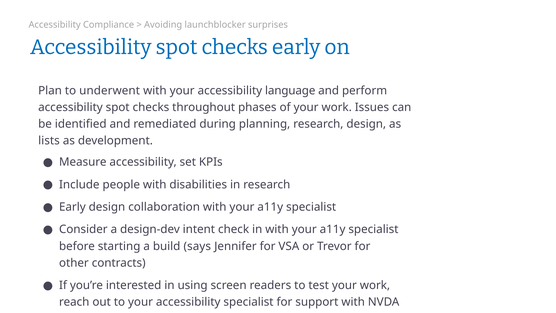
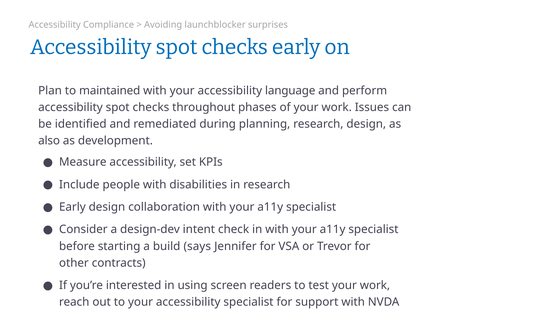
underwent: underwent -> maintained (110, 91)
lists: lists -> also (49, 141)
